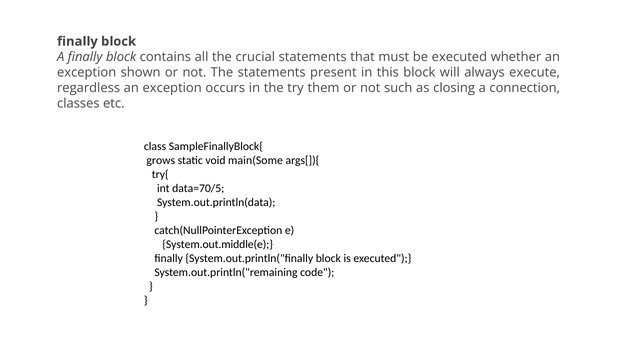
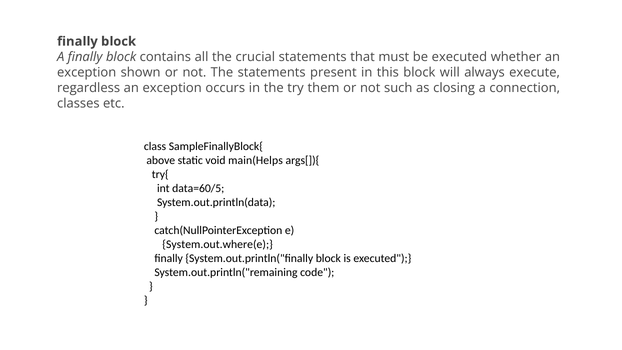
grows: grows -> above (161, 160)
main(Some: main(Some -> main(Helps (255, 160)
data=70/5: data=70/5 -> data=60/5 (198, 188)
System.out.middle(e: System.out.middle(e -> System.out.where(e (218, 244)
